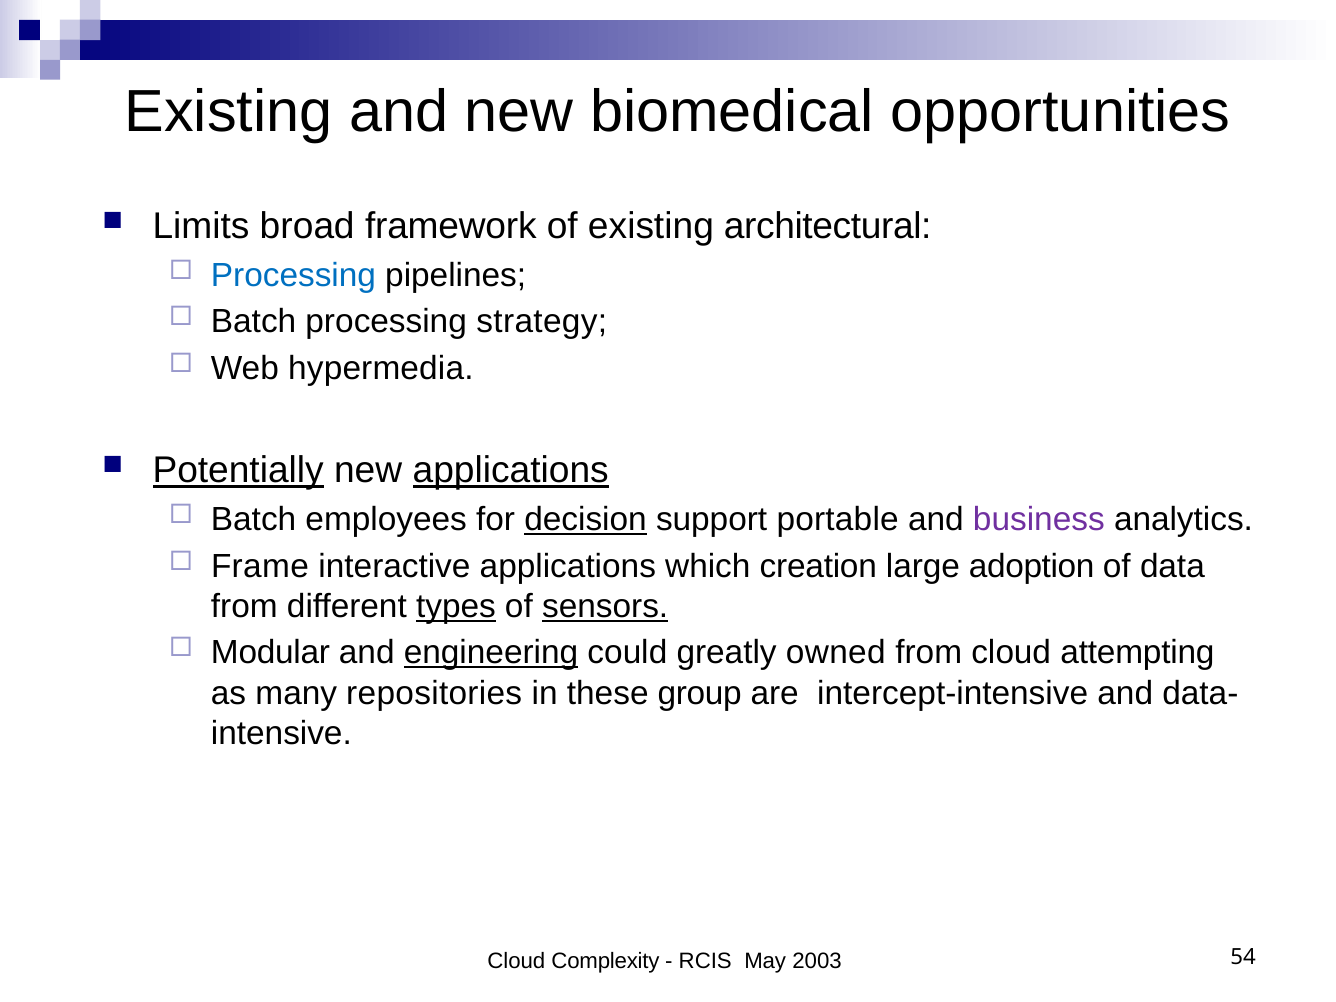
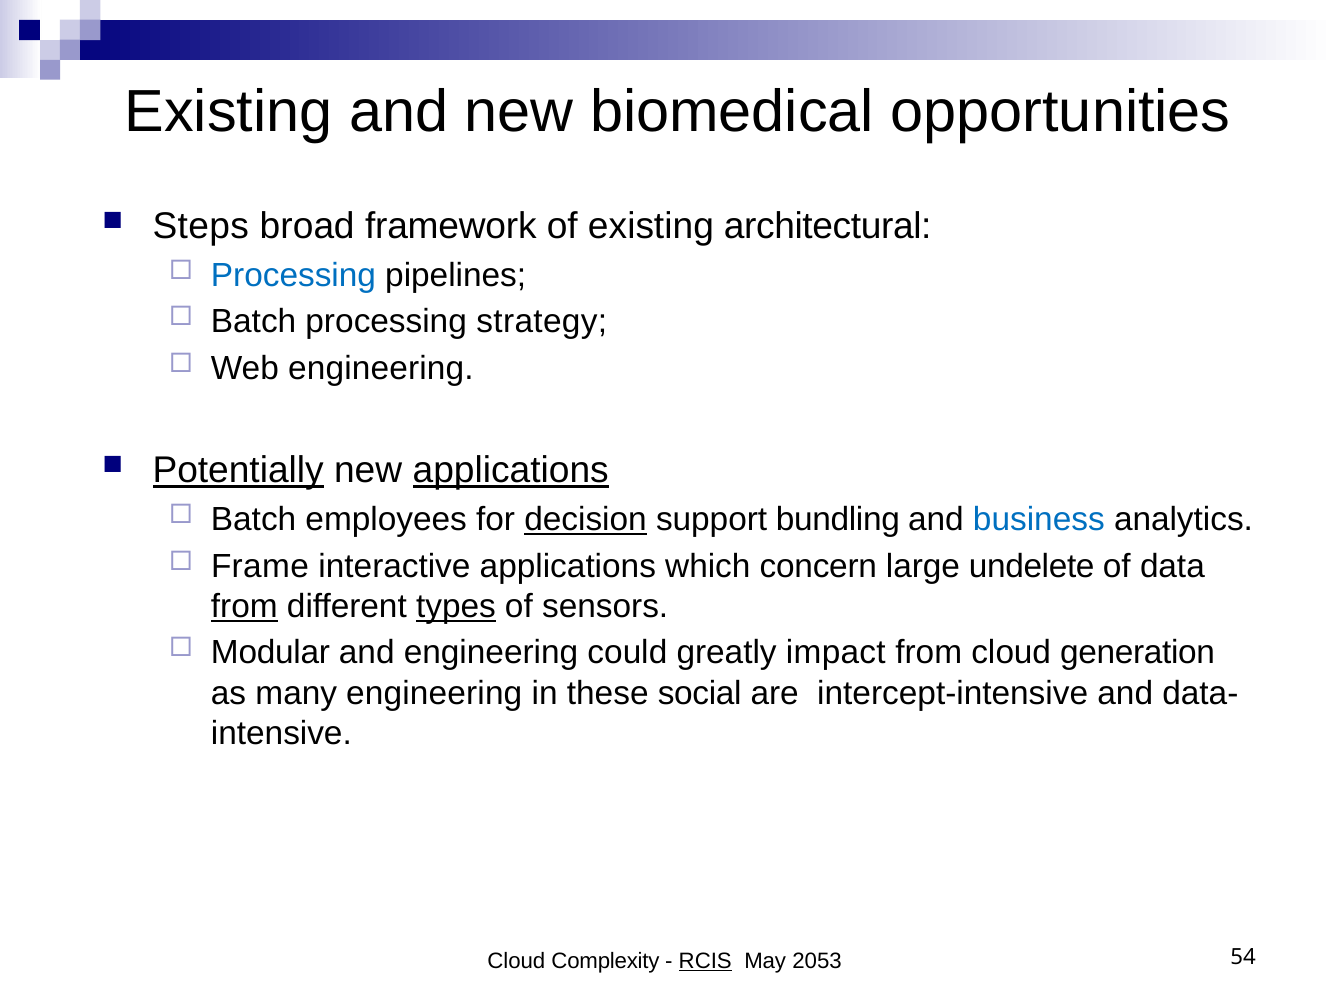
Limits: Limits -> Steps (201, 226)
Web hypermedia: hypermedia -> engineering (381, 369)
portable: portable -> bundling (838, 519)
business colour: purple -> blue (1039, 519)
creation: creation -> concern (818, 566)
adoption: adoption -> undelete (1032, 566)
from underline: none -> present (244, 606)
sensors underline: present -> none (605, 606)
engineering underline: present -> none (491, 653)
owned: owned -> impact (836, 653)
attempting: attempting -> generation (1138, 653)
many repositories: repositories -> engineering (434, 693)
group: group -> social (700, 693)
RCIS underline: none -> present (705, 961)
2003: 2003 -> 2053 (817, 961)
